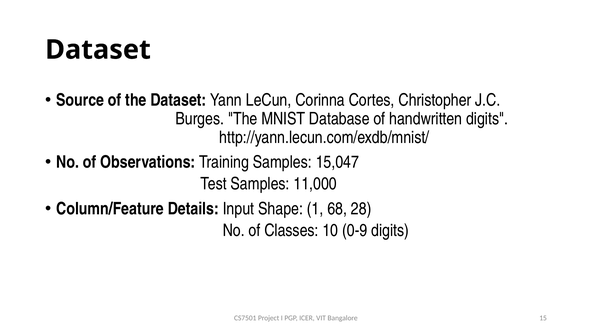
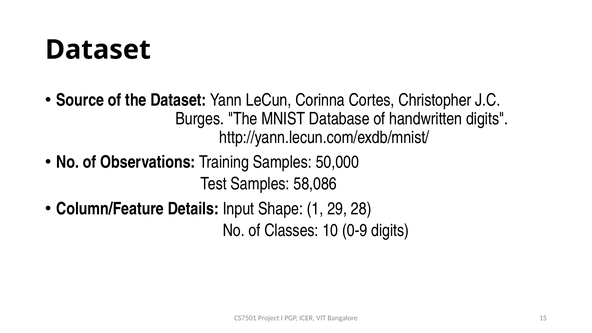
15,047: 15,047 -> 50,000 (337, 162)
11,000: 11,000 -> 58,086 (315, 184)
68: 68 -> 29 (337, 209)
